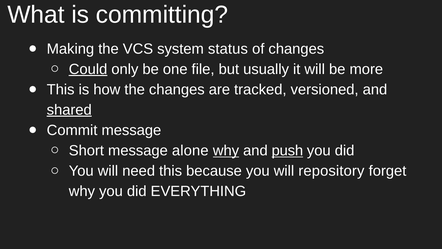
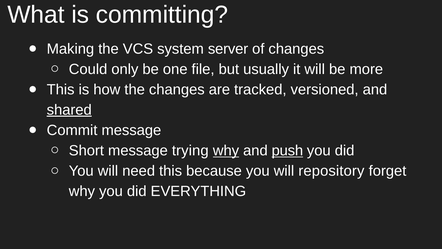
status: status -> server (228, 49)
Could underline: present -> none (88, 69)
alone: alone -> trying (190, 150)
